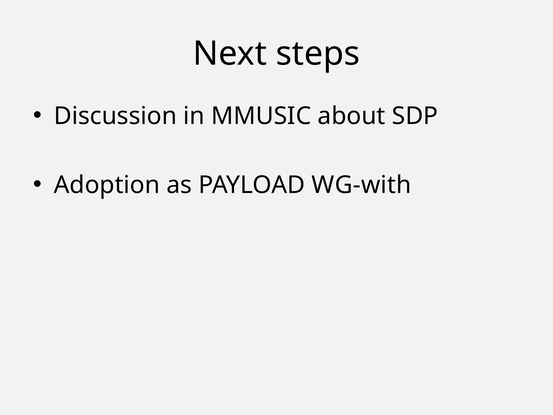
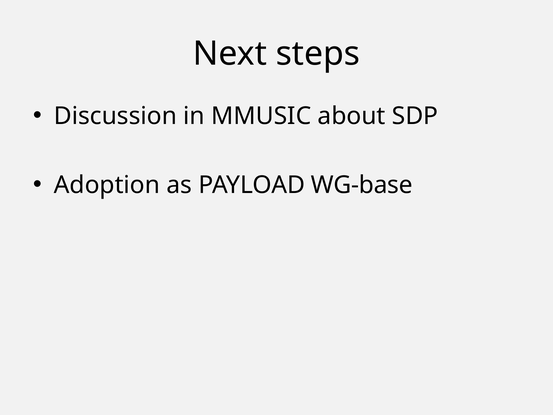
WG-with: WG-with -> WG-base (362, 185)
